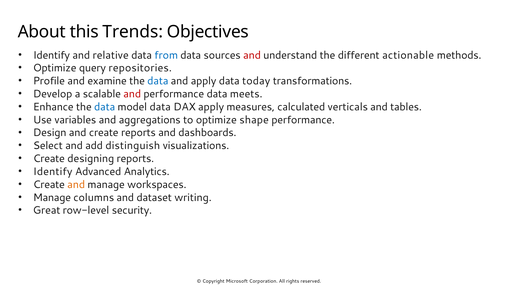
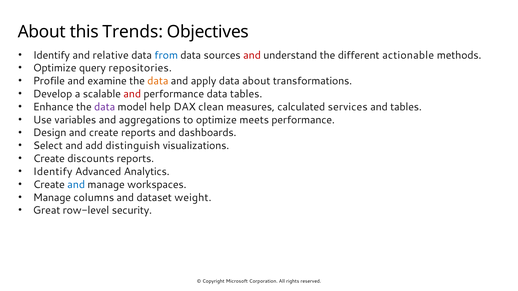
data colour: blue -> orange (158, 81)
data today: today -> about (256, 81)
data meets: meets -> tables (246, 94)
data colour: blue -> purple (105, 107)
model data: data -> help (160, 107)
DAX apply: apply -> clean (211, 107)
verticals: verticals -> services (348, 107)
shape: shape -> meets (254, 120)
designing: designing -> discounts (91, 159)
and colour: orange -> blue (76, 185)
writing: writing -> weight (193, 198)
